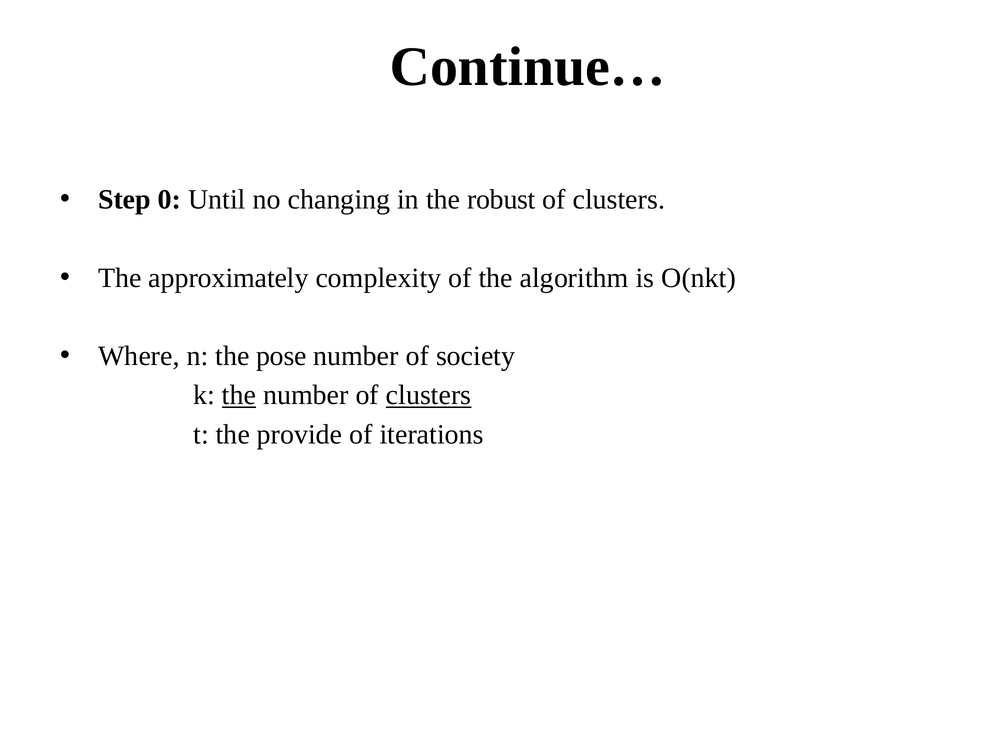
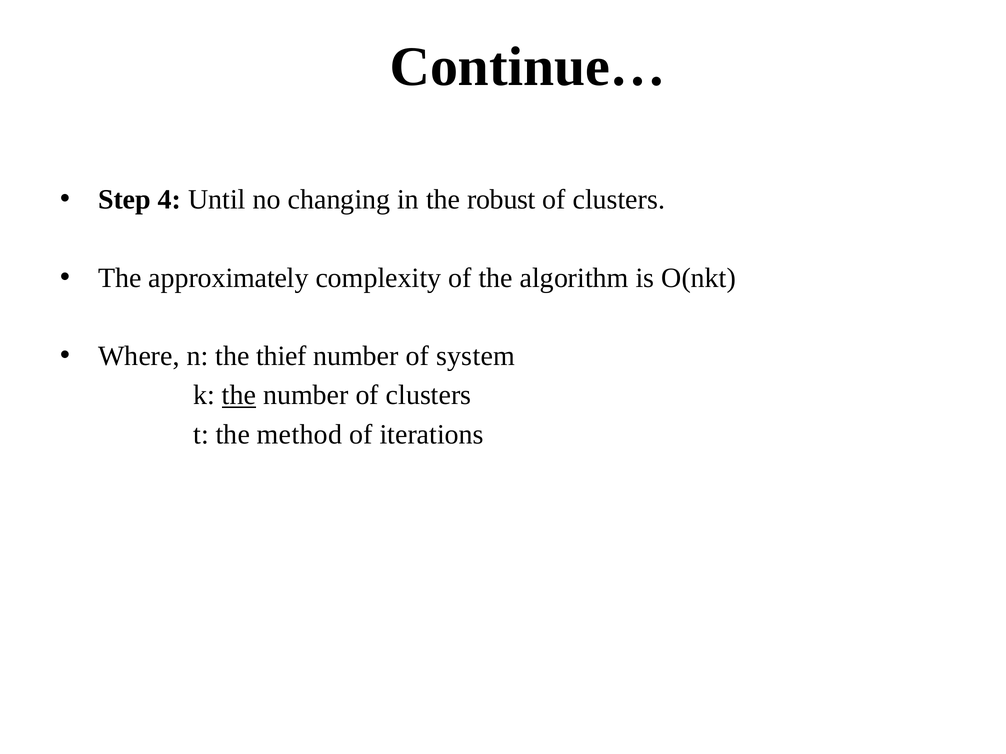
0: 0 -> 4 (170, 200)
pose: pose -> thief (281, 356)
society: society -> system (475, 356)
clusters underline: present -> none (429, 395)
provide: provide -> method (300, 435)
